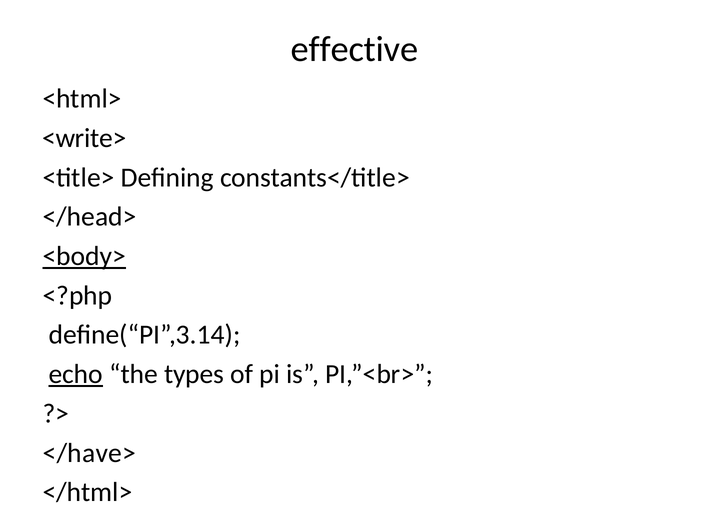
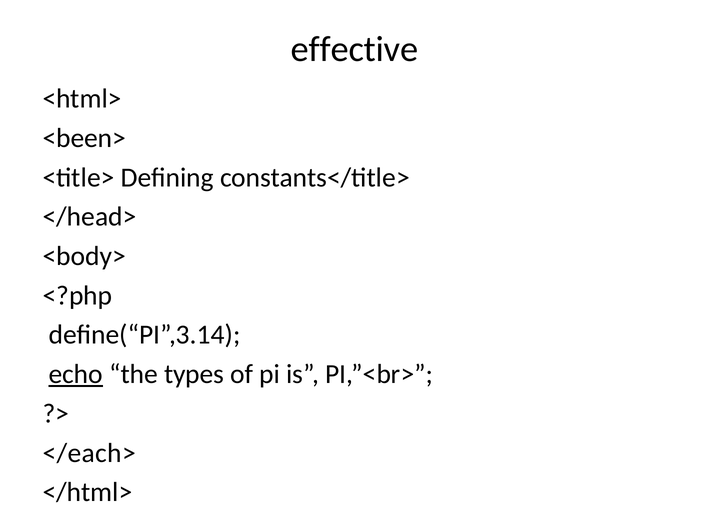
<write>: <write> -> <been> (84, 138)
<body> underline: present -> none (84, 256)
</have>: </have> -> </each> (89, 454)
